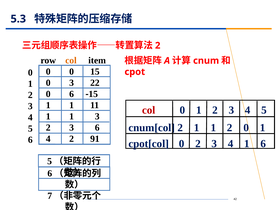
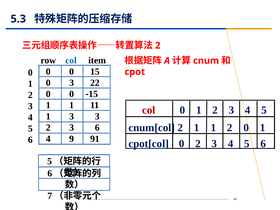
col colour: orange -> blue (71, 61)
6: 6 -> 0 (72, 94)
1: 1 -> 3 (72, 116)
4 2: 2 -> 9 (72, 139)
cpot[col underline: none -> present (149, 144)
1: 1 -> 5 (247, 144)
